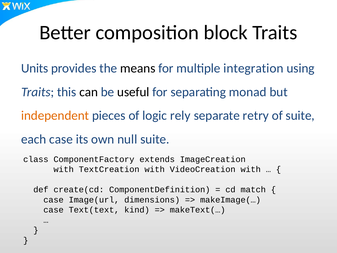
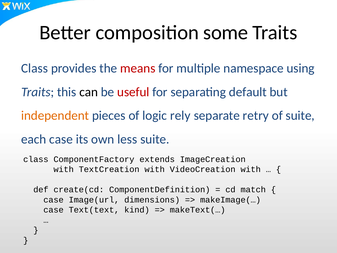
block: block -> some (226, 33)
Units: Units -> Class (35, 68)
means colour: black -> red (138, 68)
integration: integration -> namespace (254, 68)
useful colour: black -> red (133, 92)
monad: monad -> default (248, 92)
null: null -> less (127, 139)
